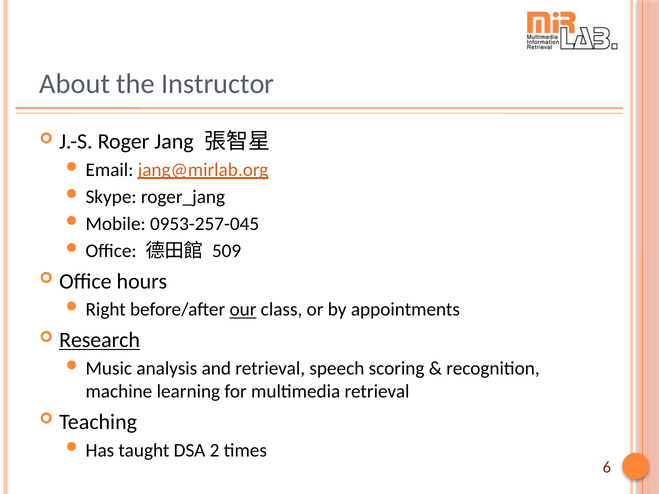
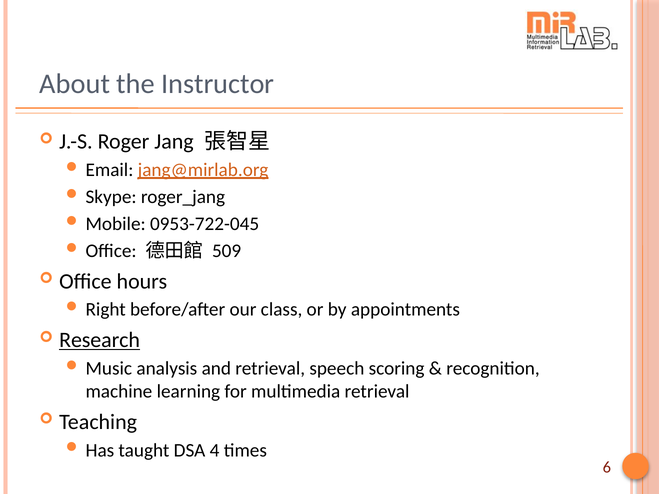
0953-257-045: 0953-257-045 -> 0953-722-045 (205, 224)
our underline: present -> none (243, 310)
2: 2 -> 4 (215, 450)
